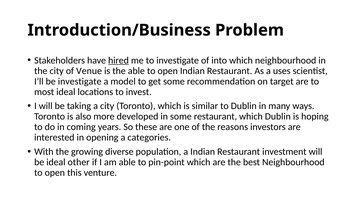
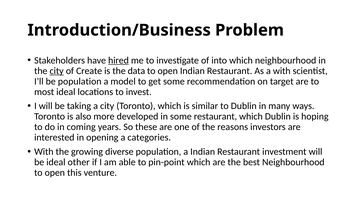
city underline: none -> present (57, 71)
Venue: Venue -> Create (89, 71)
the able: able -> data (136, 71)
a uses: uses -> with (282, 71)
be investigate: investigate -> population (80, 82)
